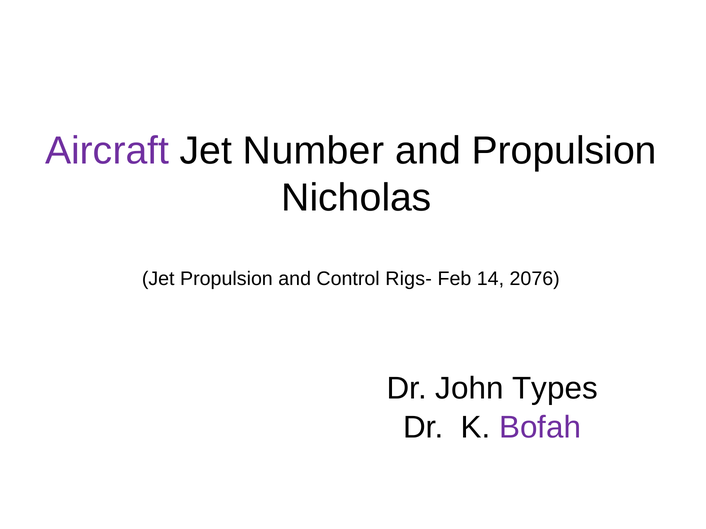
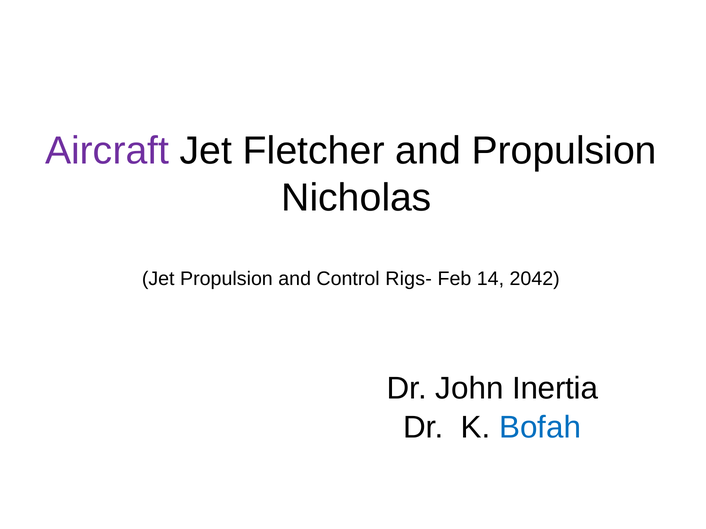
Number: Number -> Fletcher (314, 151)
2076: 2076 -> 2042 (535, 279)
Types: Types -> Inertia (555, 389)
Bofah colour: purple -> blue (540, 428)
